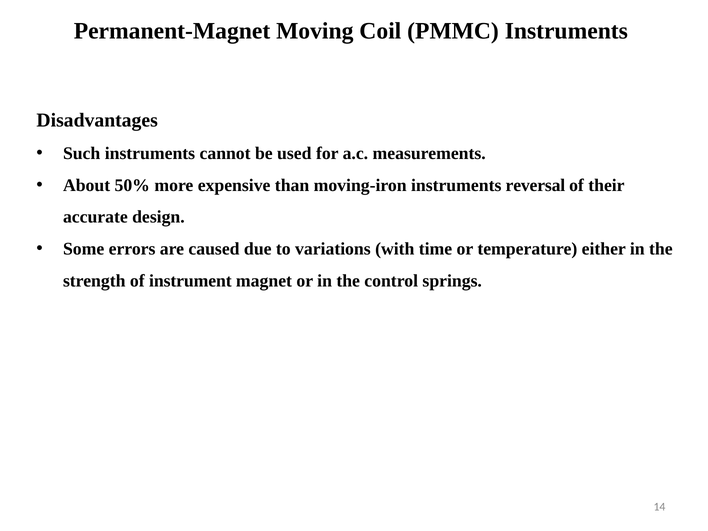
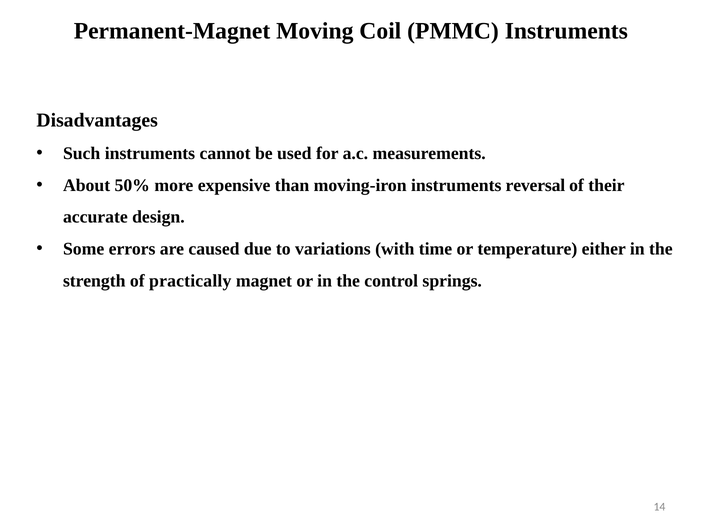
instrument: instrument -> practically (190, 281)
